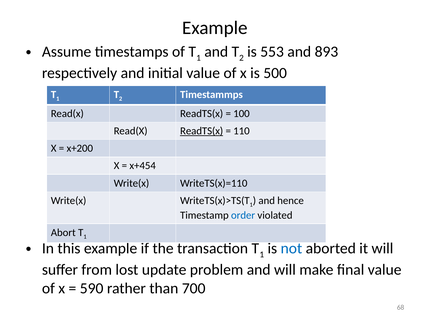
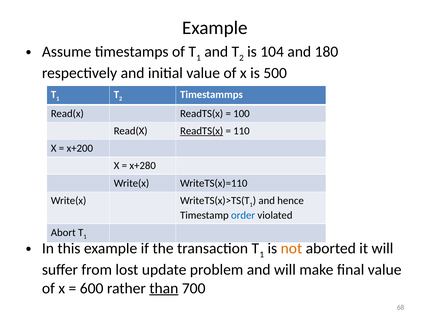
553: 553 -> 104 (272, 52)
893: 893 -> 180 (326, 52)
x+454: x+454 -> x+280 (143, 166)
not colour: blue -> orange (291, 249)
590: 590 -> 600 (92, 289)
than underline: none -> present (164, 289)
